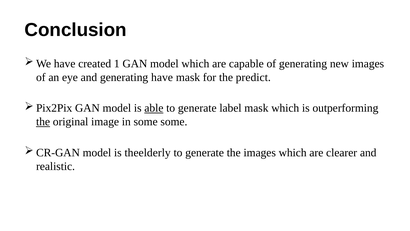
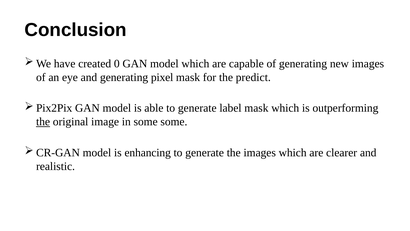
1: 1 -> 0 (117, 64)
generating have: have -> pixel (162, 77)
able underline: present -> none (154, 108)
theelderly: theelderly -> enhancing (148, 152)
